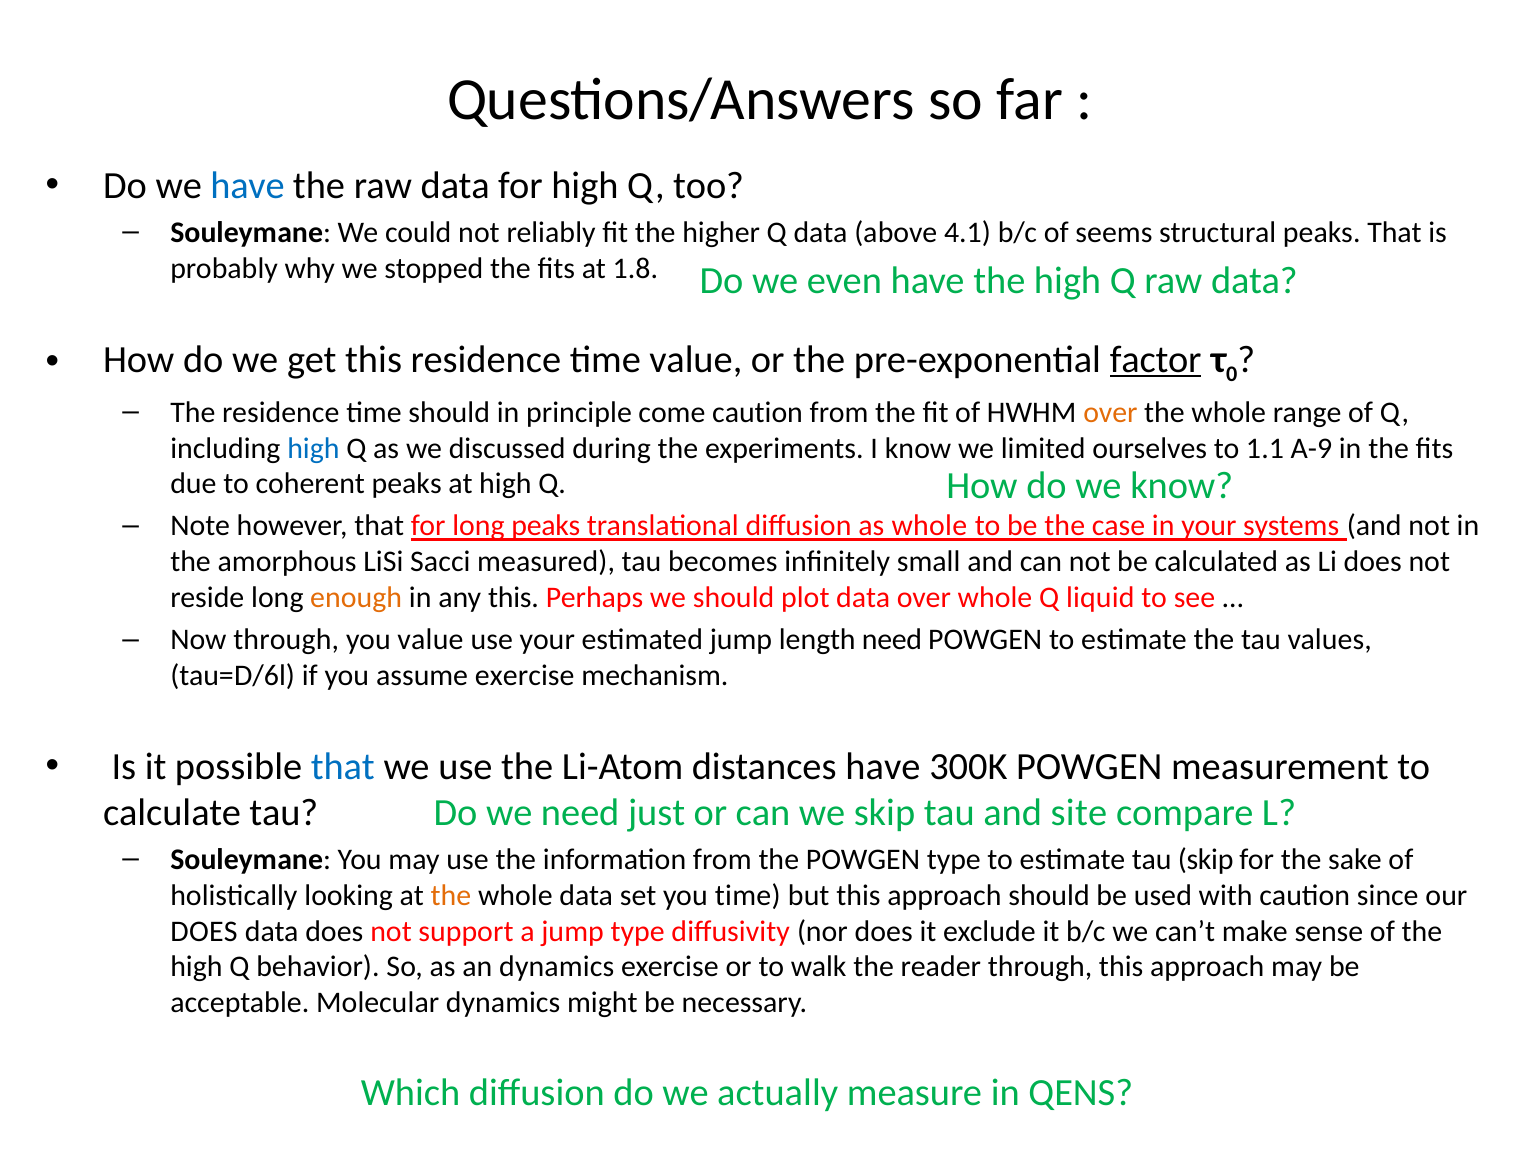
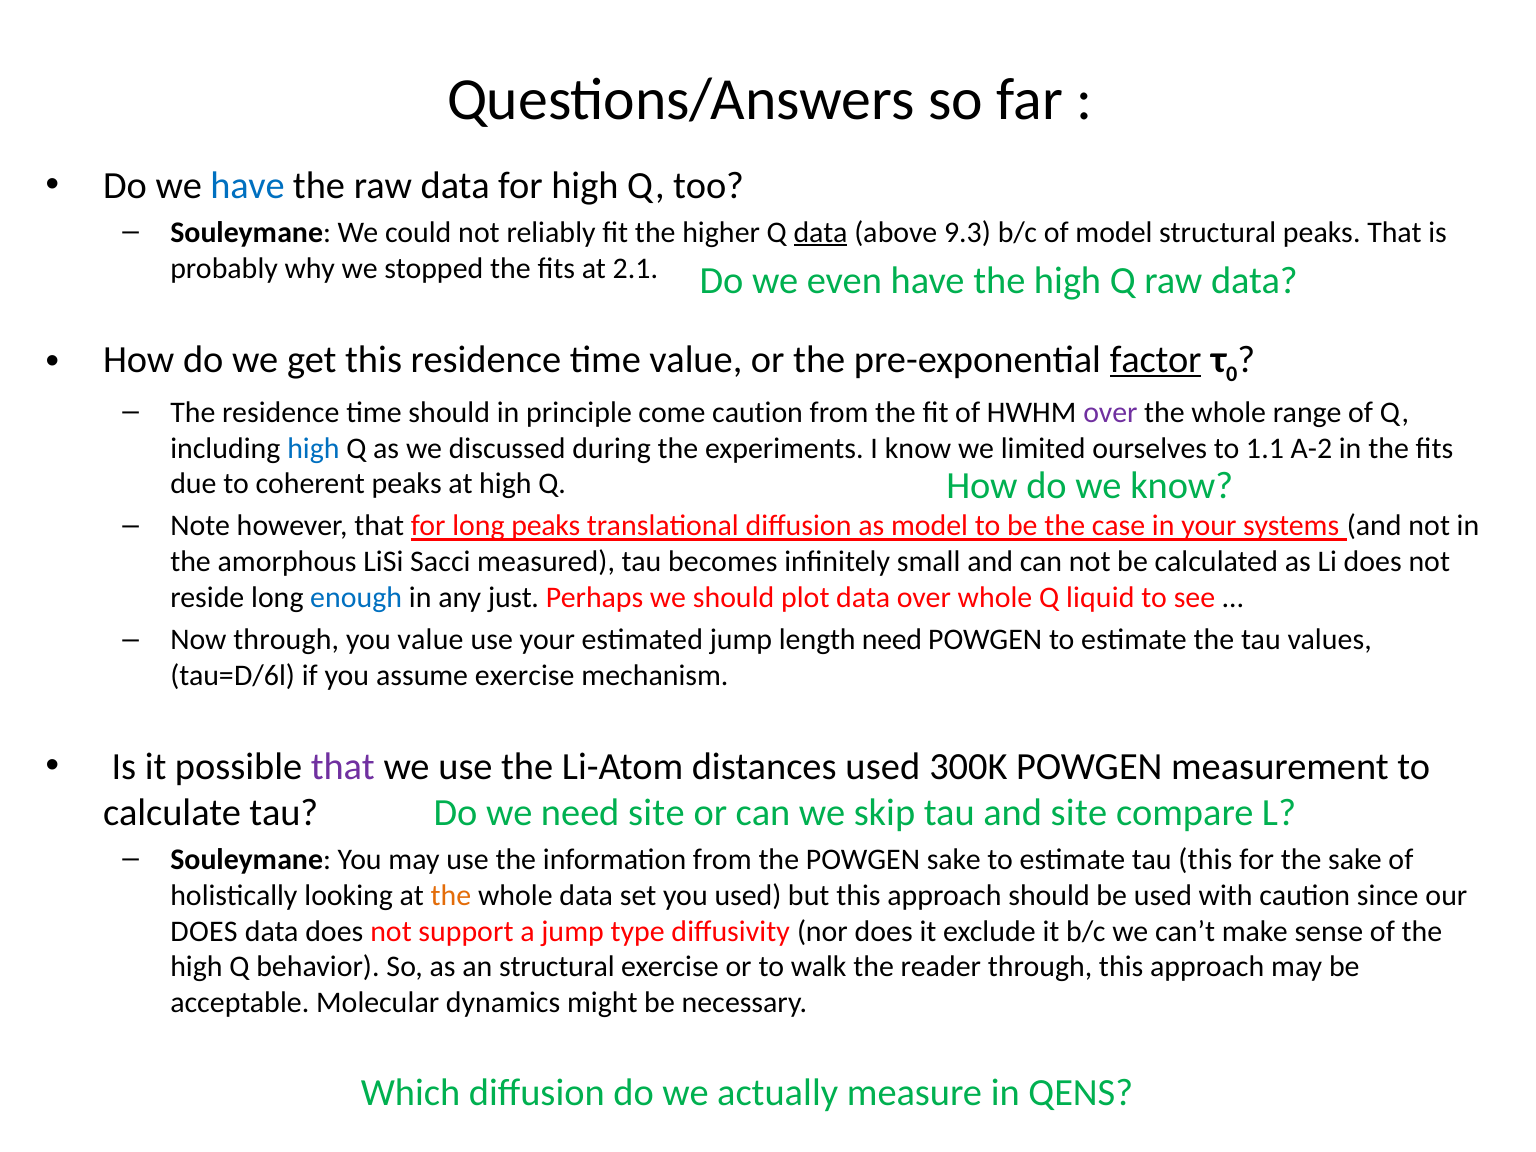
data underline: none -> present (821, 232)
4.1: 4.1 -> 9.3 (968, 232)
of seems: seems -> model (1114, 232)
1.8: 1.8 -> 2.1 (635, 268)
over colour: orange -> purple (1110, 412)
A-9: A-9 -> A-2 (1311, 448)
as whole: whole -> model (929, 526)
enough colour: orange -> blue (356, 598)
any this: this -> just (514, 598)
that colour: blue -> purple (343, 767)
distances have: have -> used (883, 767)
need just: just -> site (656, 813)
POWGEN type: type -> sake (954, 859)
tau skip: skip -> this (1205, 859)
you time: time -> used (748, 895)
an dynamics: dynamics -> structural (557, 967)
